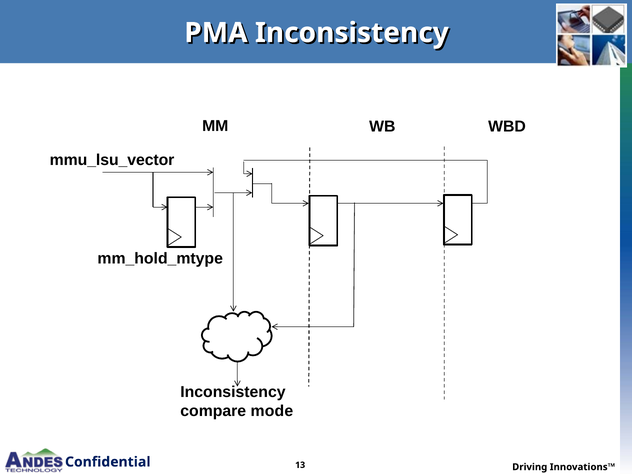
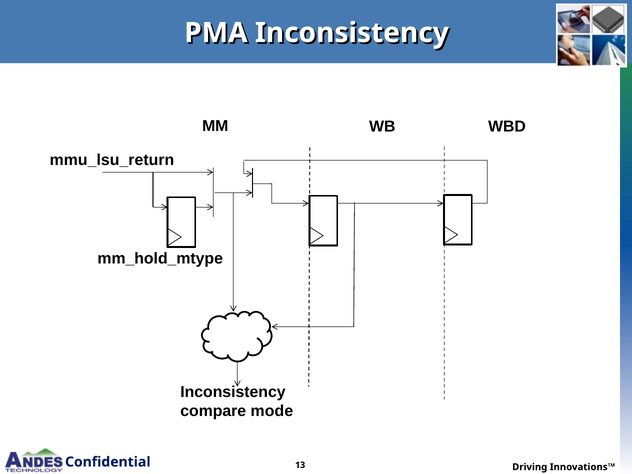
mmu_lsu_vector: mmu_lsu_vector -> mmu_lsu_return (112, 160)
